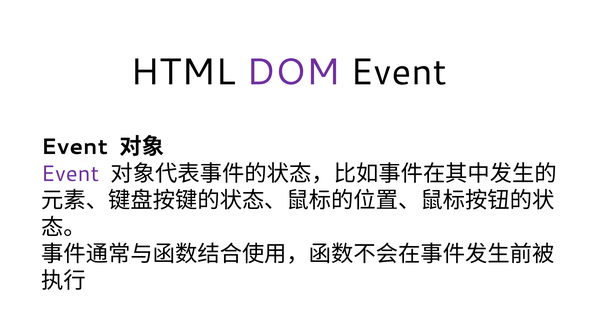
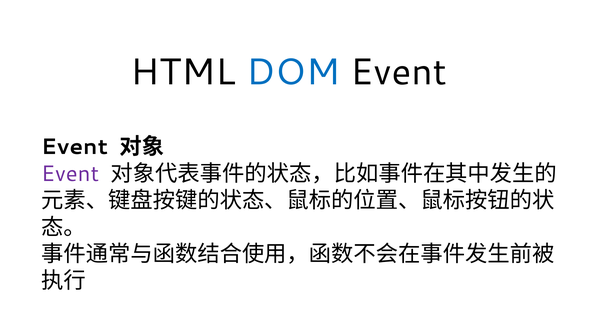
DOM colour: purple -> blue (293, 72)
